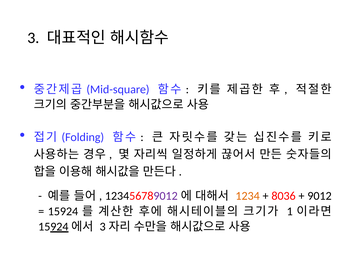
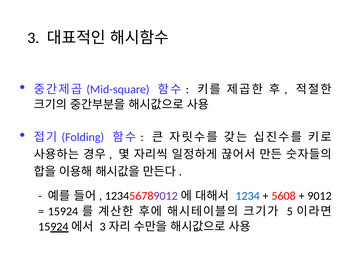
1234 colour: orange -> blue (248, 196)
8036: 8036 -> 5608 (284, 196)
1: 1 -> 5 (290, 212)
